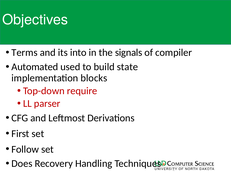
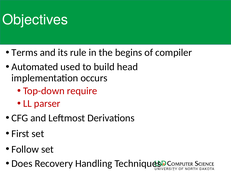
into: into -> rule (78, 52)
signals: signals -> begins (129, 52)
state: state -> head (127, 67)
blocks: blocks -> occurs (94, 78)
